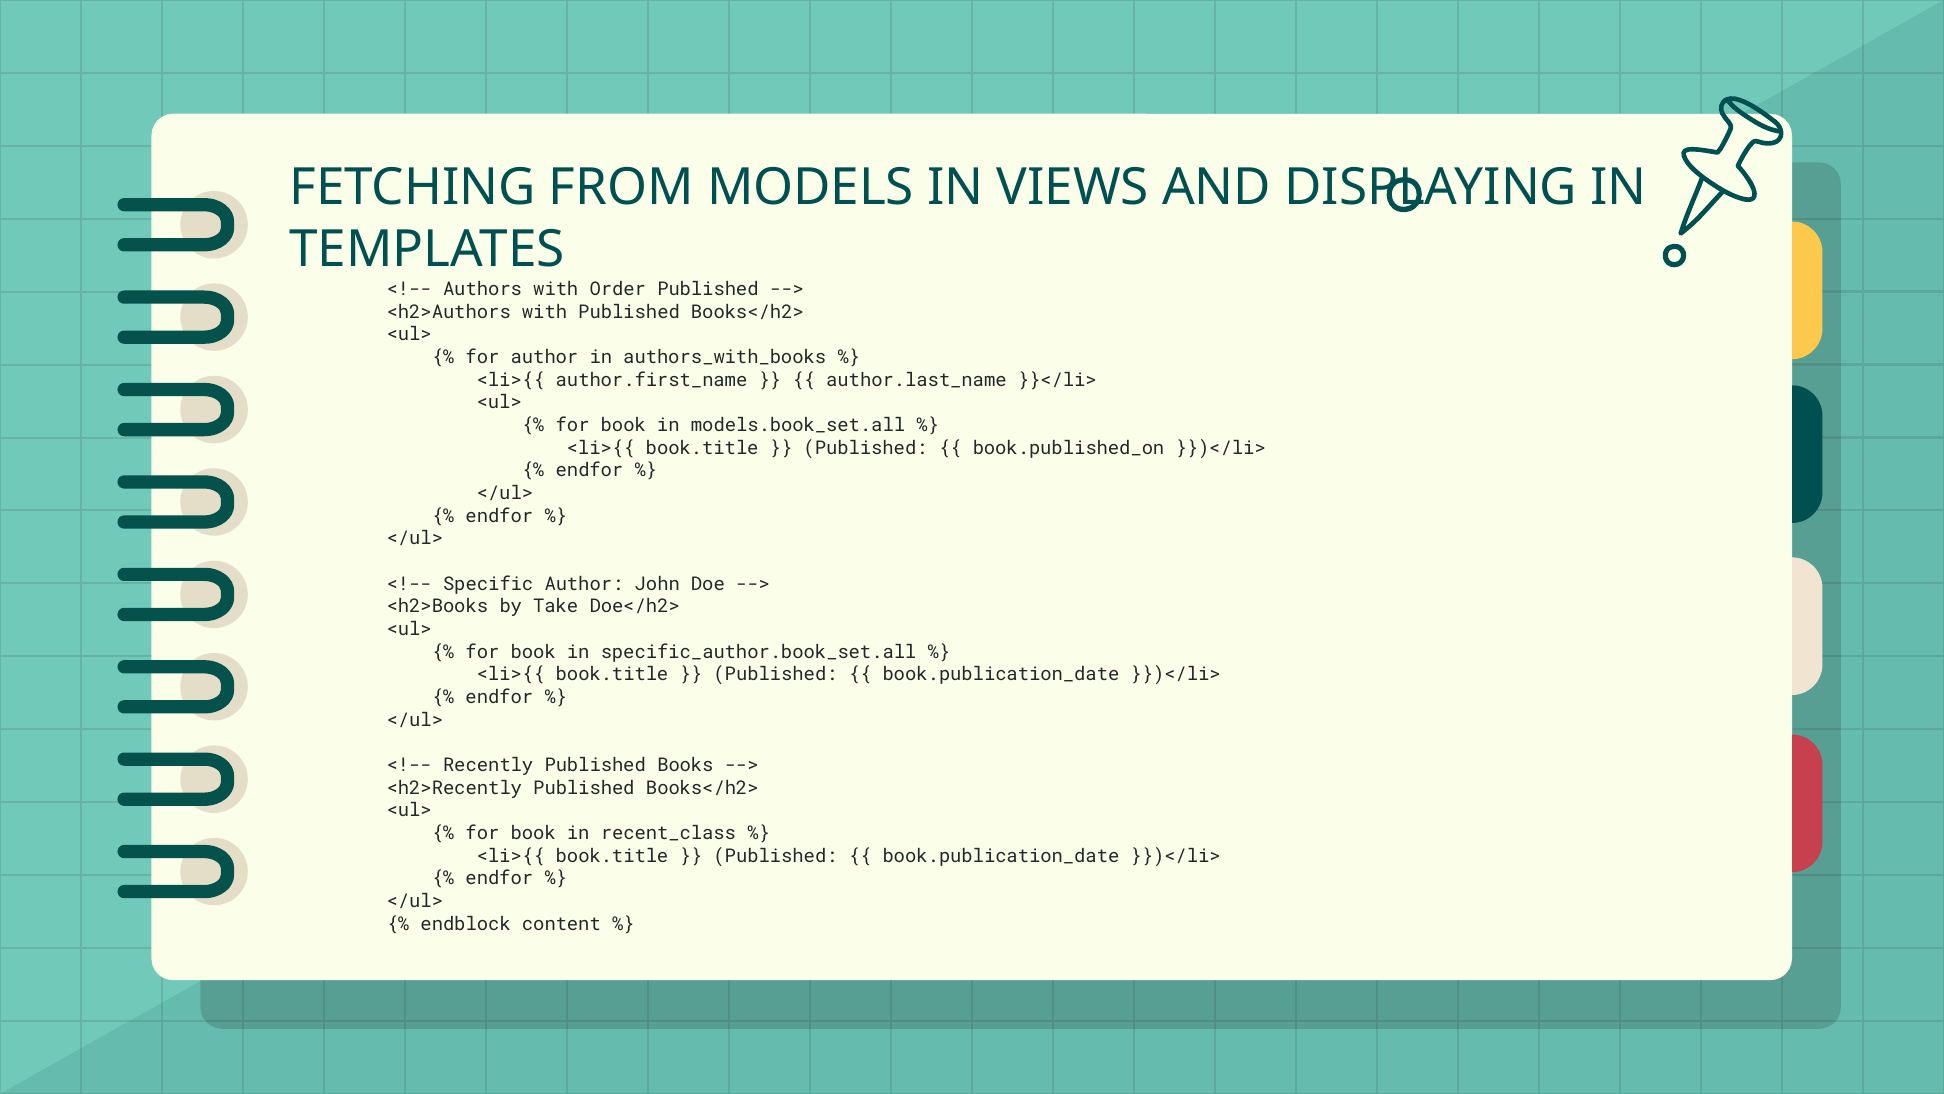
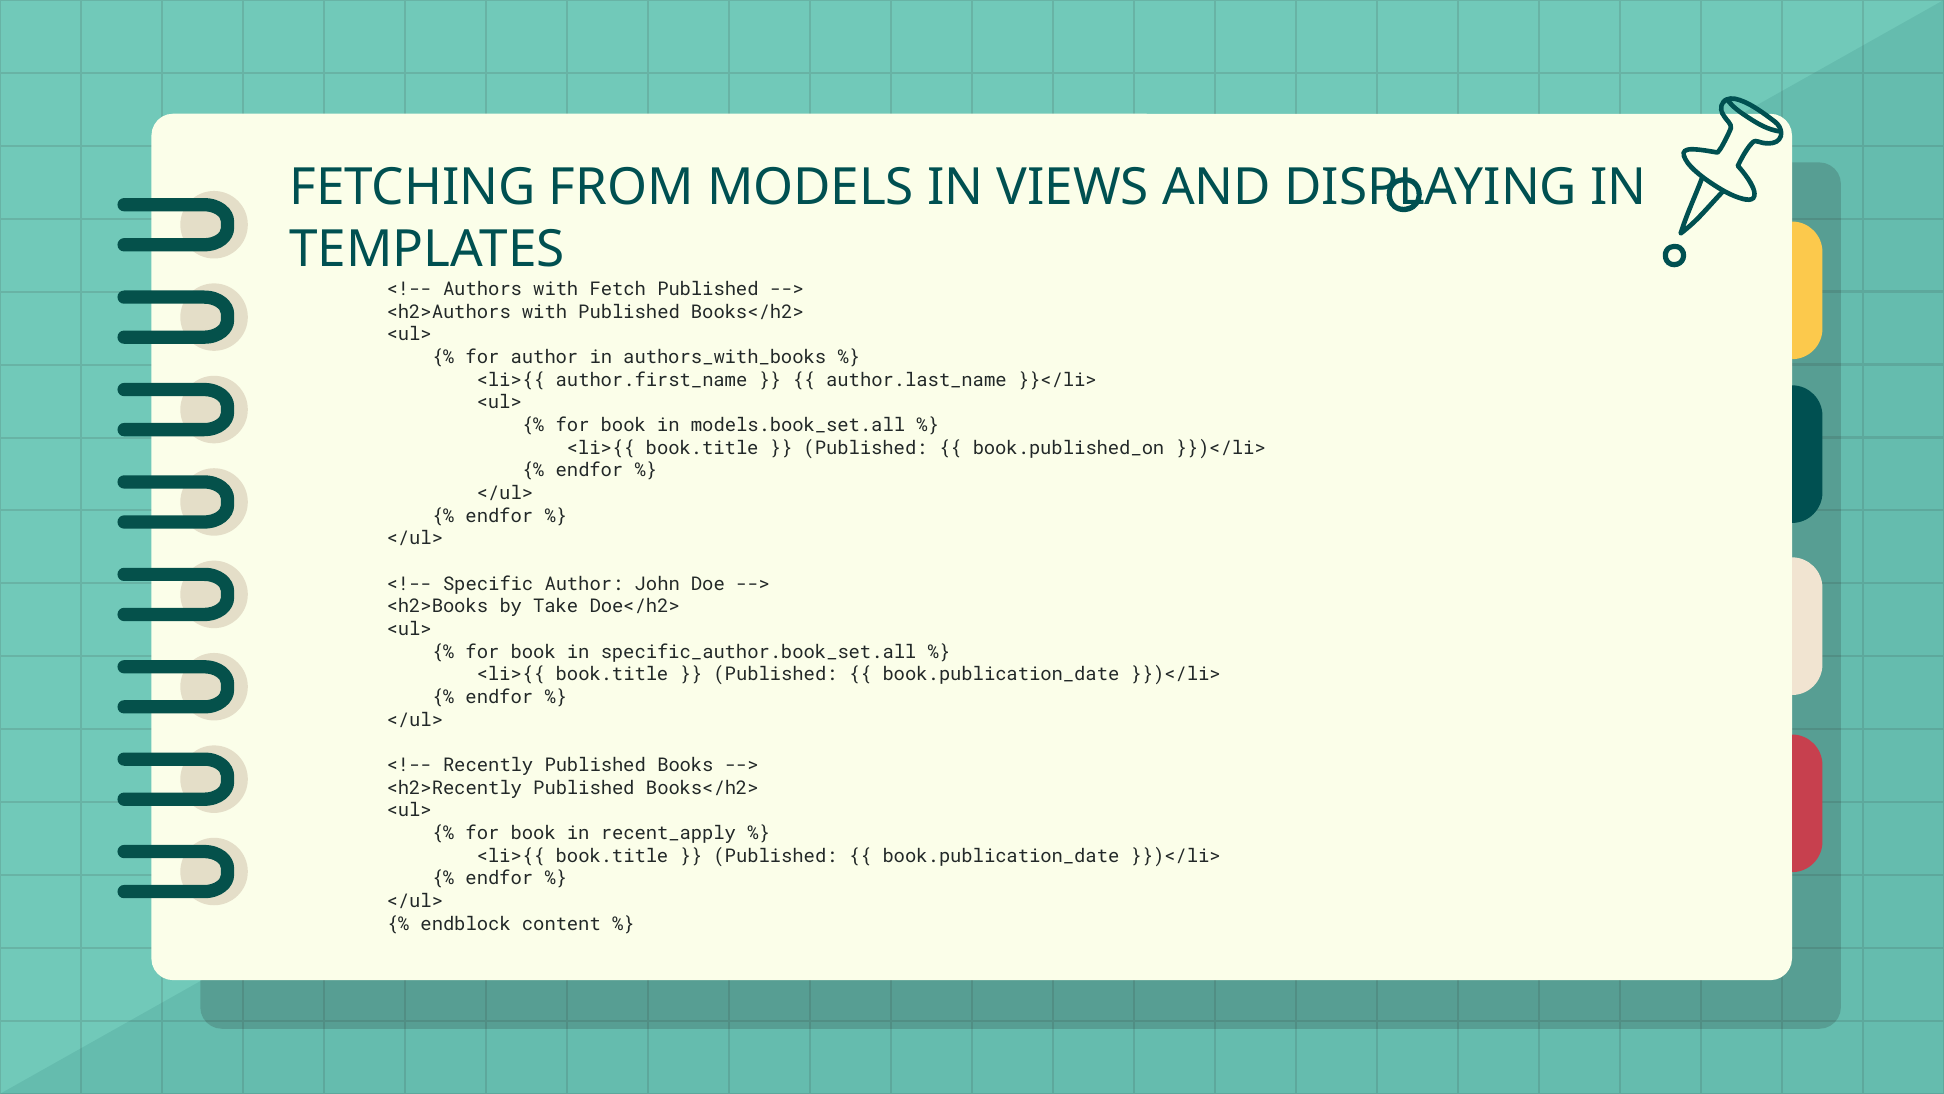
Order: Order -> Fetch (618, 289)
recent_class: recent_class -> recent_apply (668, 833)
